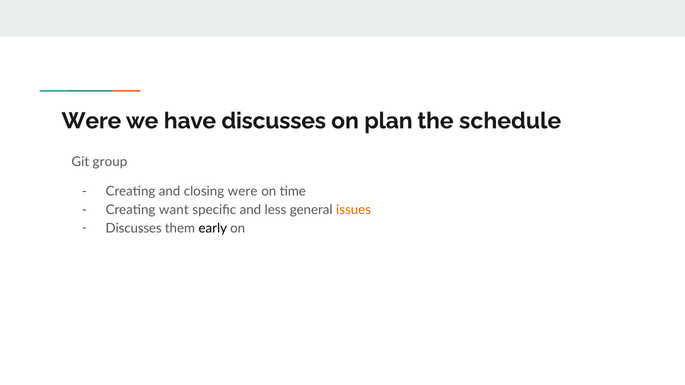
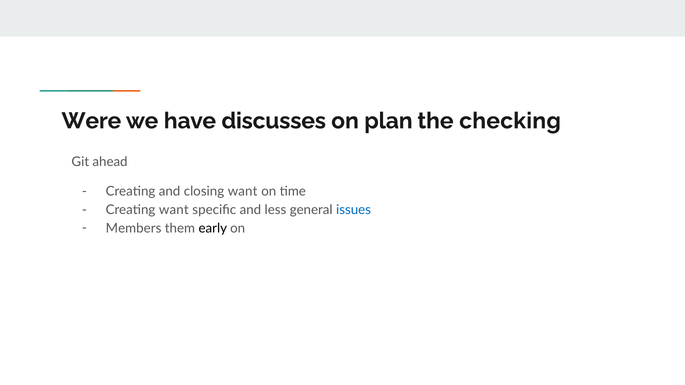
schedule: schedule -> checking (510, 121)
group: group -> ahead (110, 162)
closing were: were -> want (243, 192)
issues colour: orange -> blue (354, 210)
Discusses: Discusses -> Members (134, 228)
